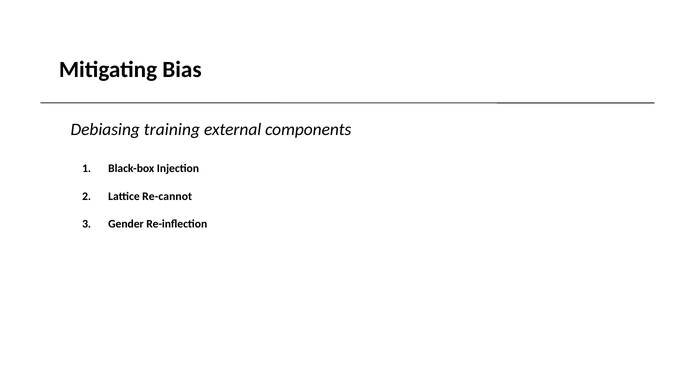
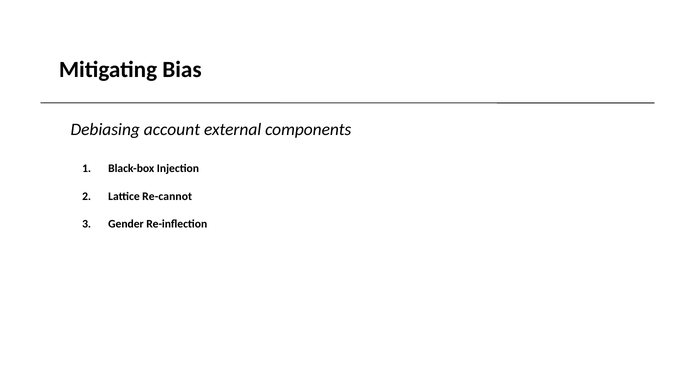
training: training -> account (172, 129)
